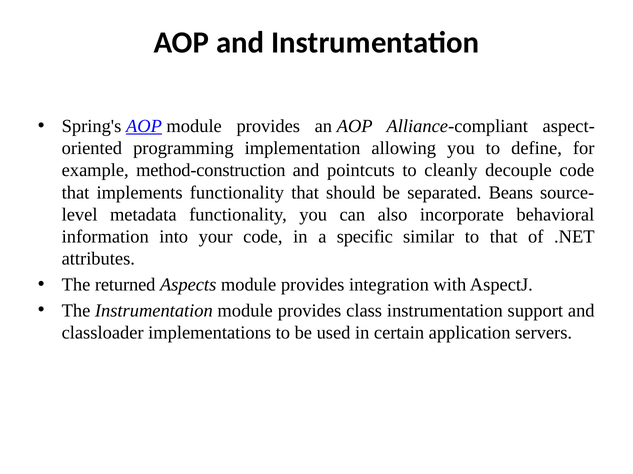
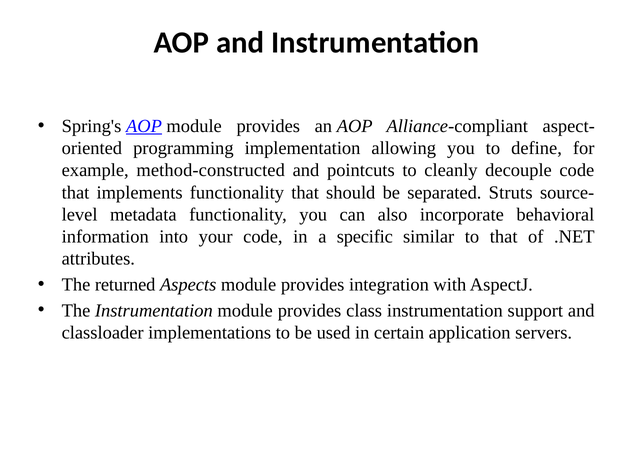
method-construction: method-construction -> method-constructed (211, 171)
Beans: Beans -> Struts (511, 193)
